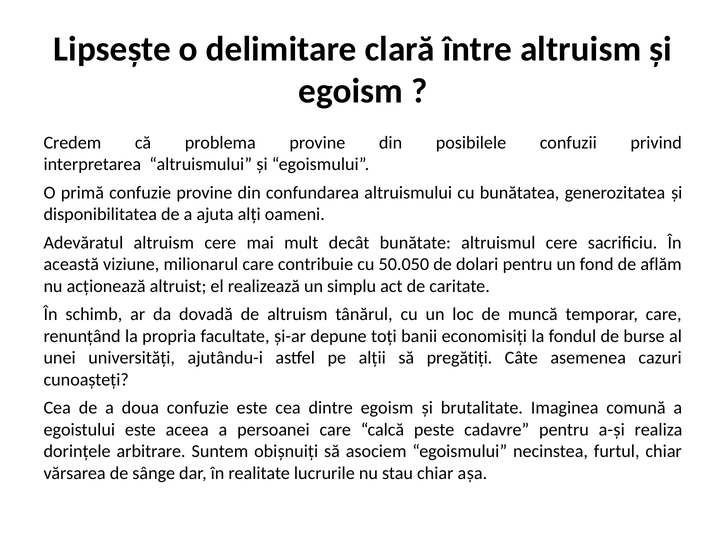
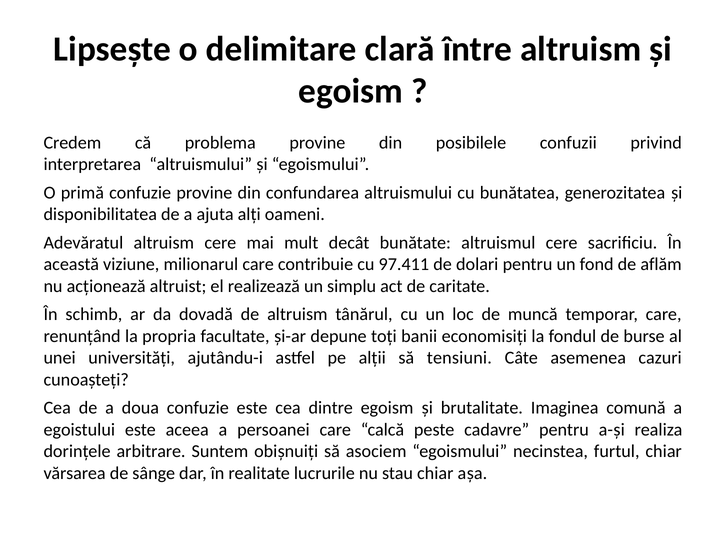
50.050: 50.050 -> 97.411 (404, 265)
pregătiți: pregătiți -> tensiuni (459, 358)
